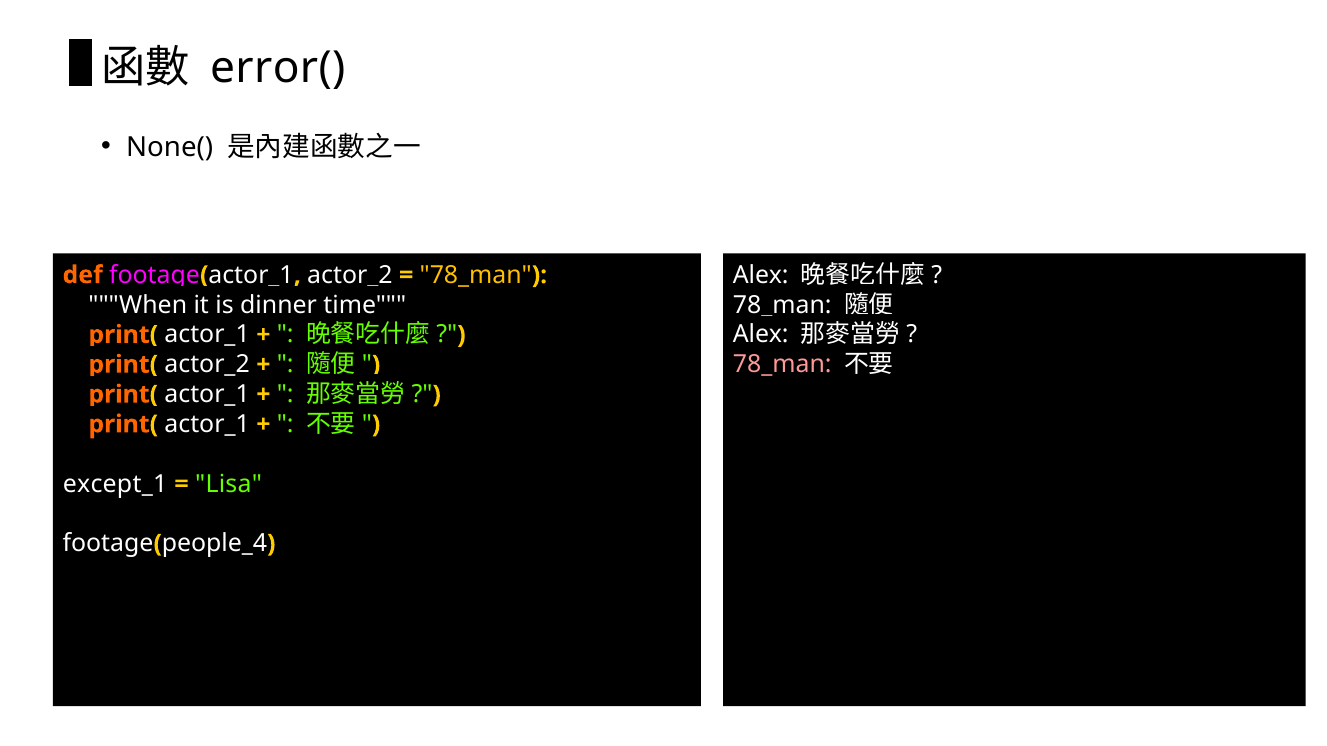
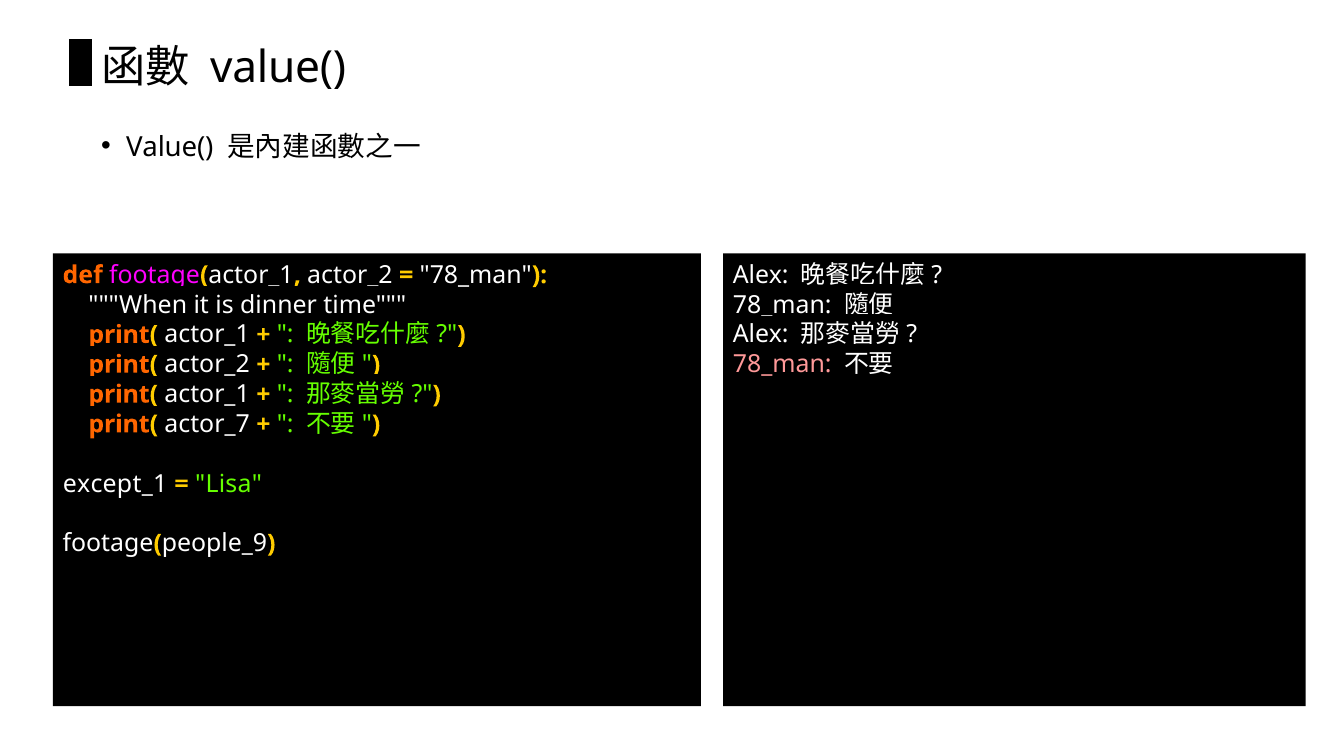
error(: error( -> value( (278, 68)
None(: None( -> Value( (170, 147)
78_man colour: yellow -> white (476, 275)
actor_1: actor_1 -> actor_7 (207, 424)
people_4: people_4 -> people_9 (214, 544)
